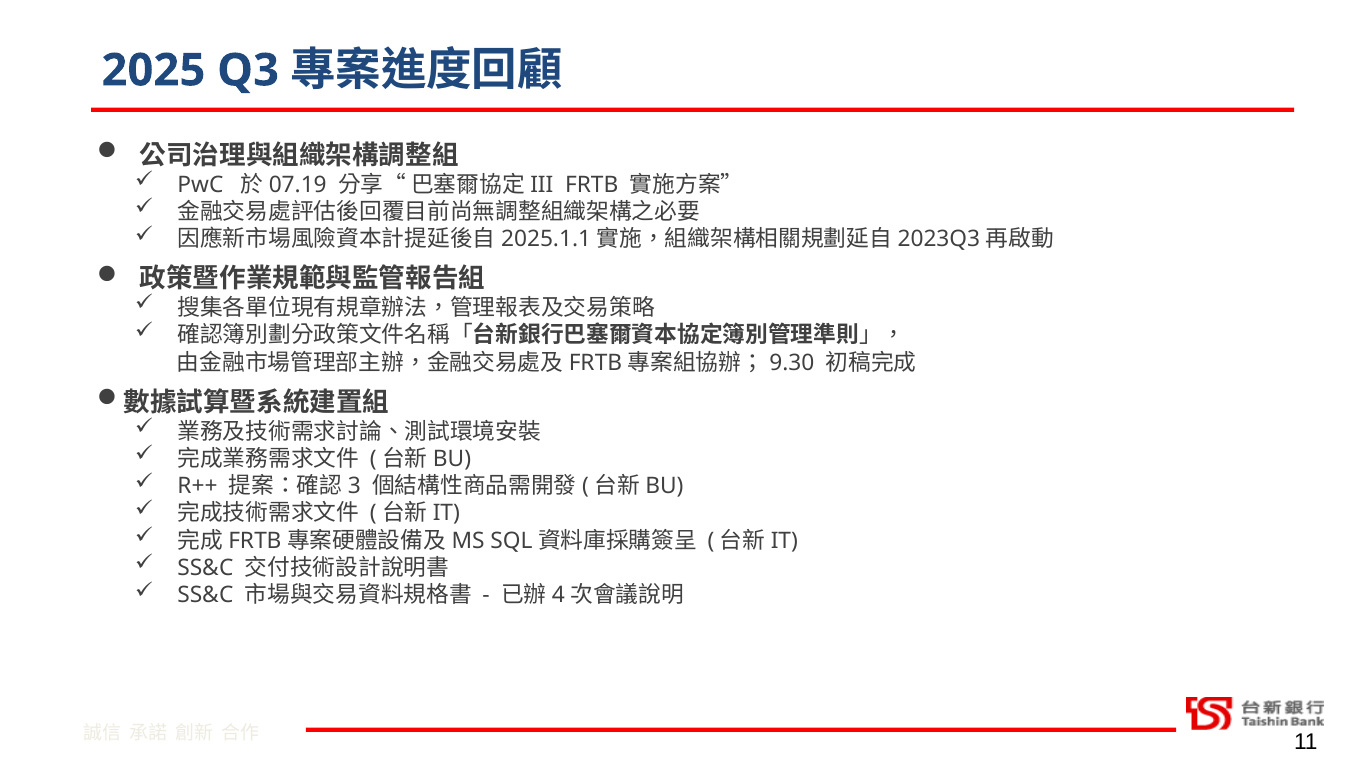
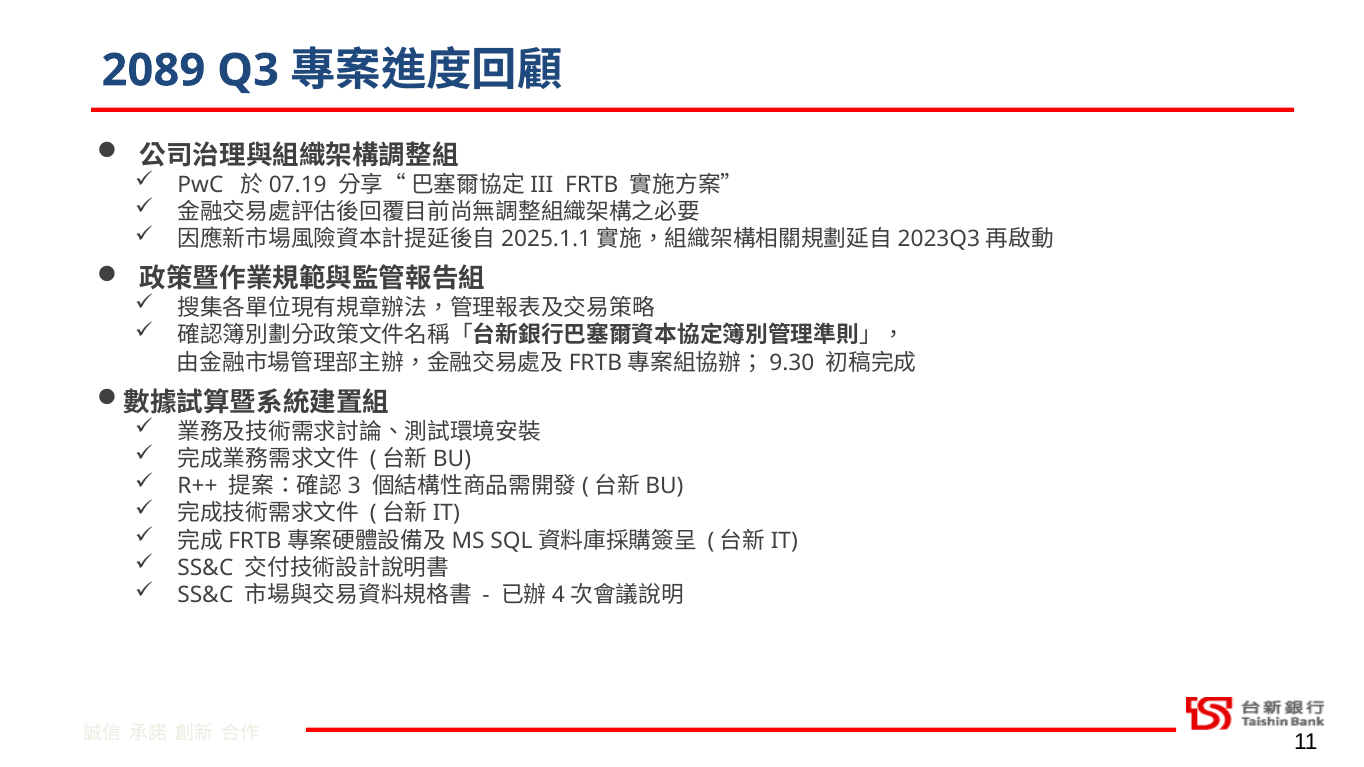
2025: 2025 -> 2089 (153, 70)
